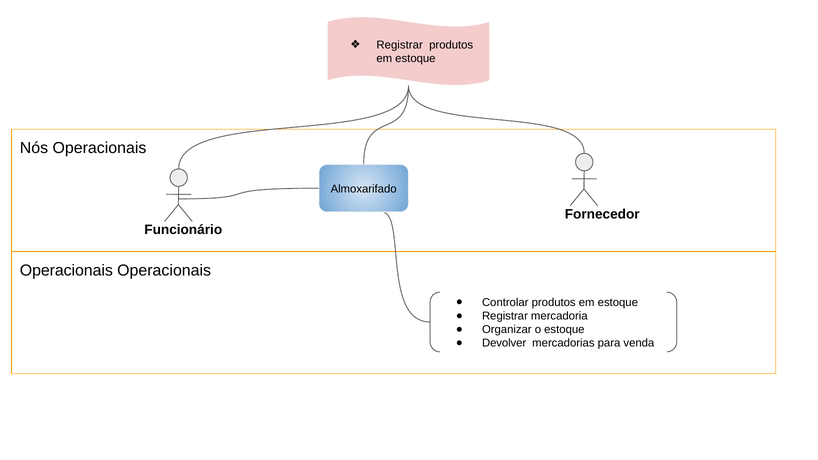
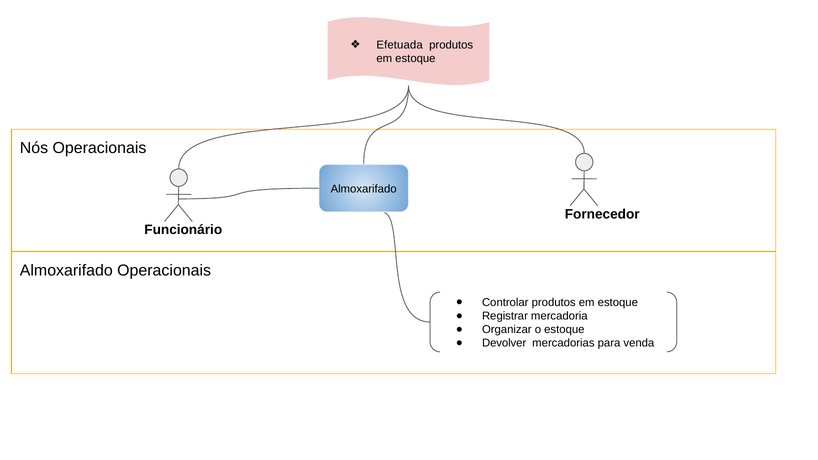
Registrar: Registrar -> Efetuada (400, 45)
Operacionais: Operacionais -> Almoxarifado (66, 270)
